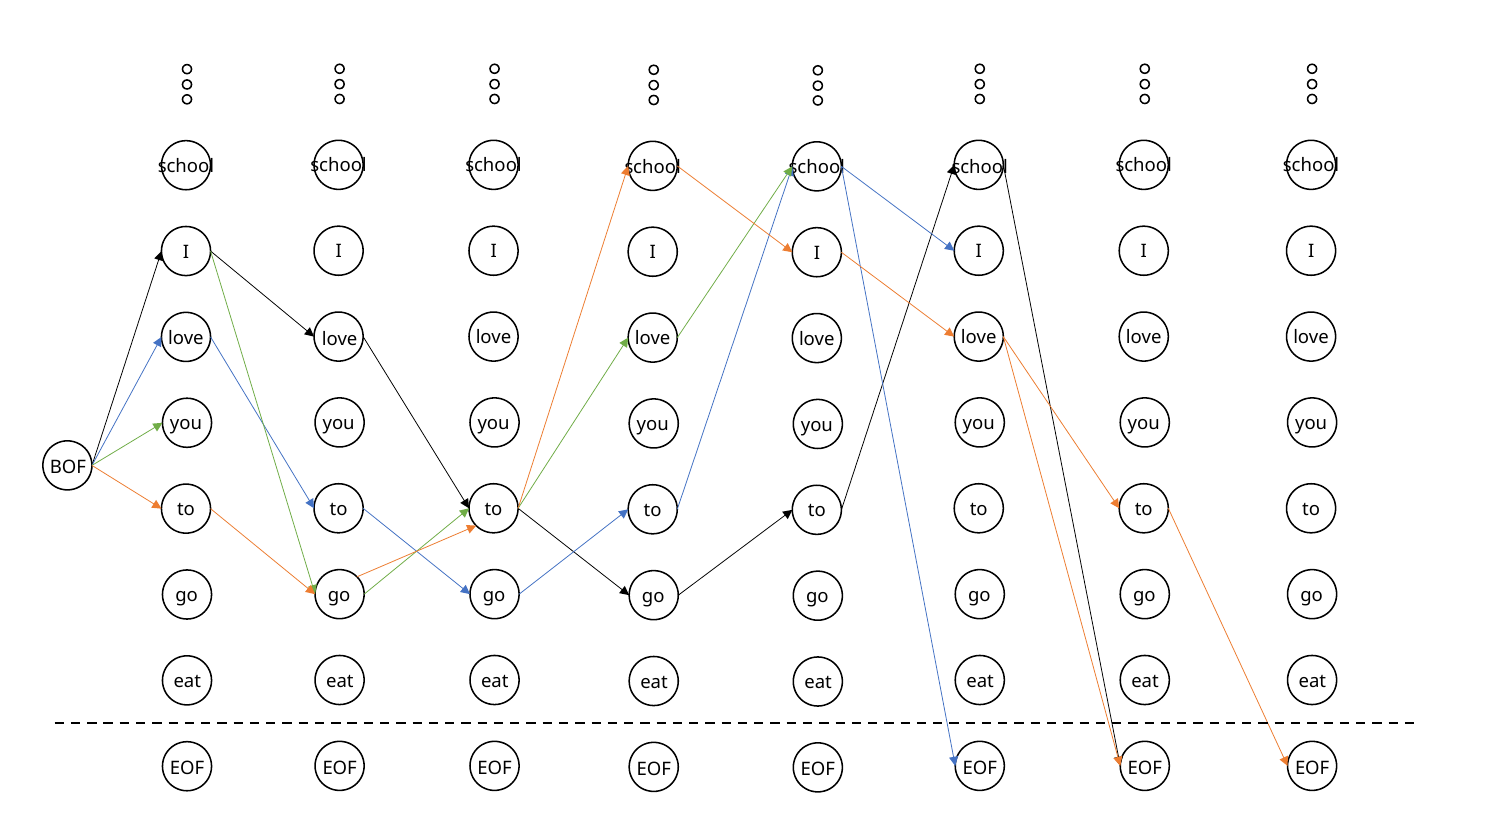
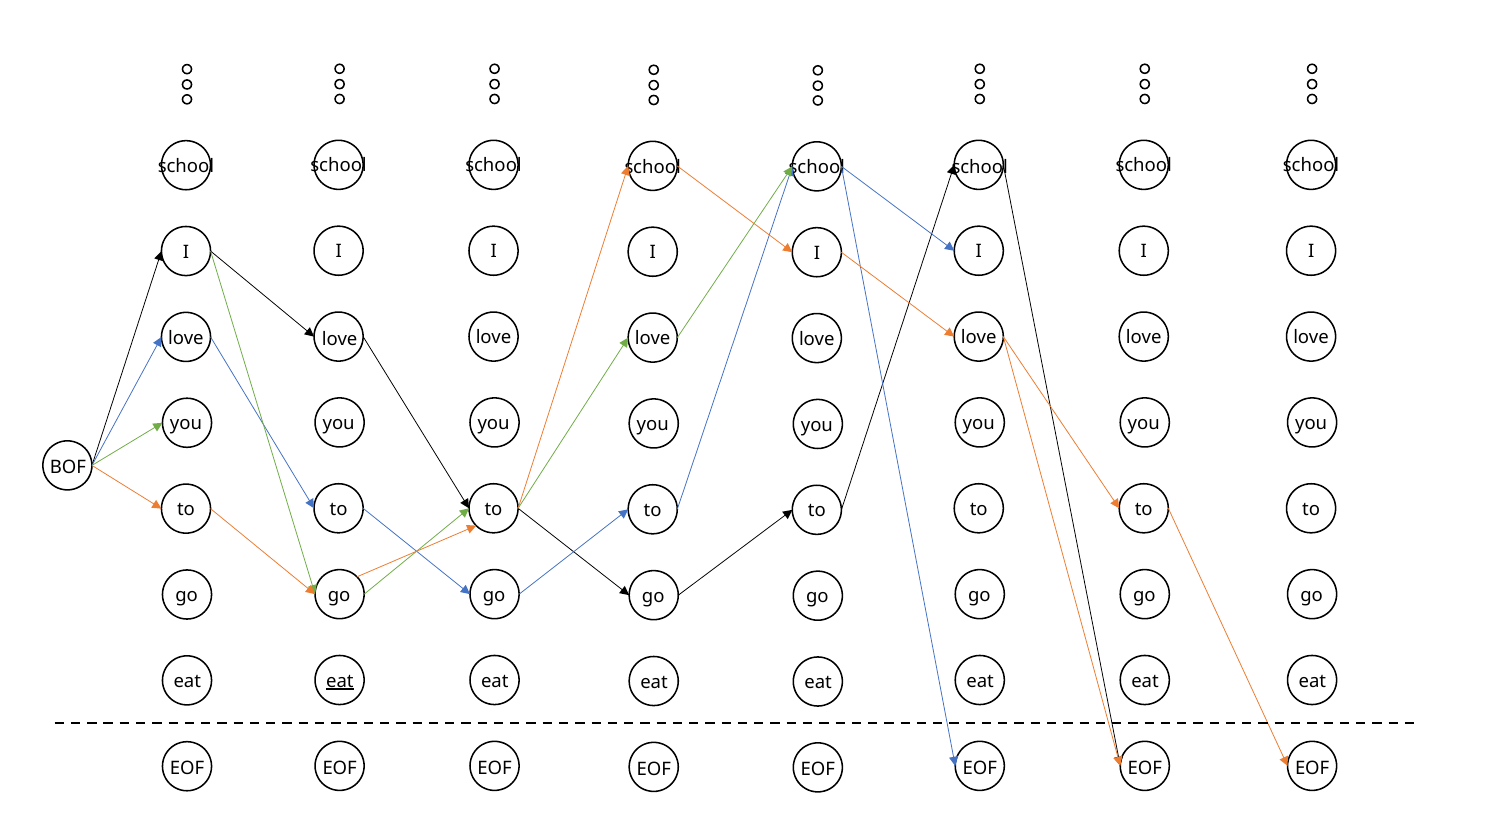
eat underline: none -> present (340, 681)
